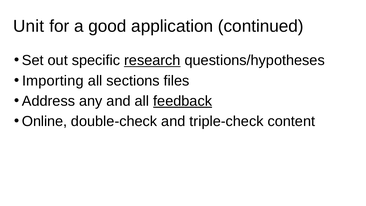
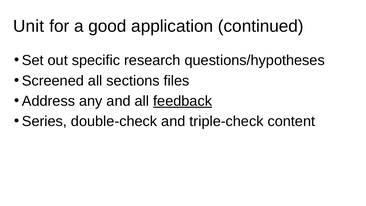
research underline: present -> none (152, 60)
Importing: Importing -> Screened (53, 81)
Online: Online -> Series (44, 121)
